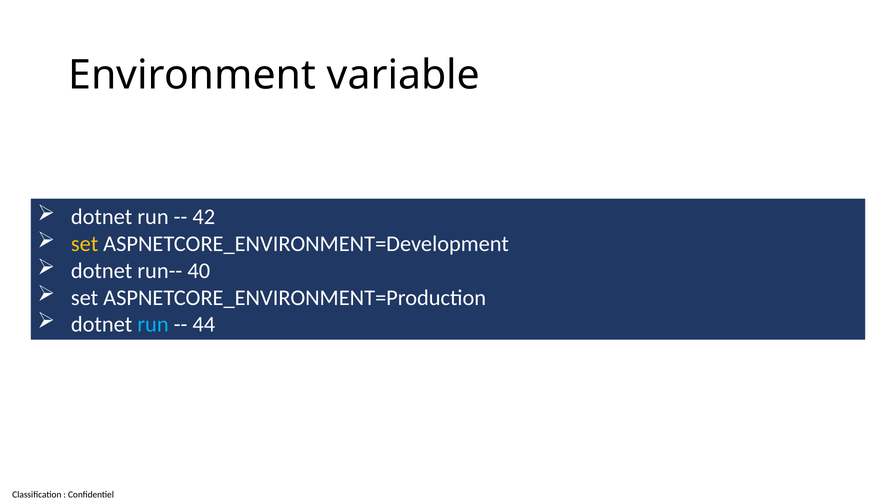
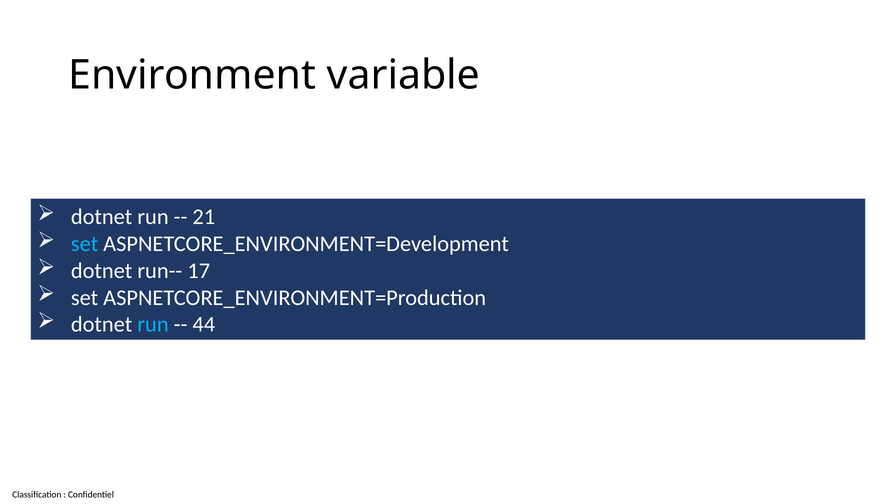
42: 42 -> 21 (204, 217)
set colour: yellow -> light blue (85, 244)
40: 40 -> 17 (199, 271)
